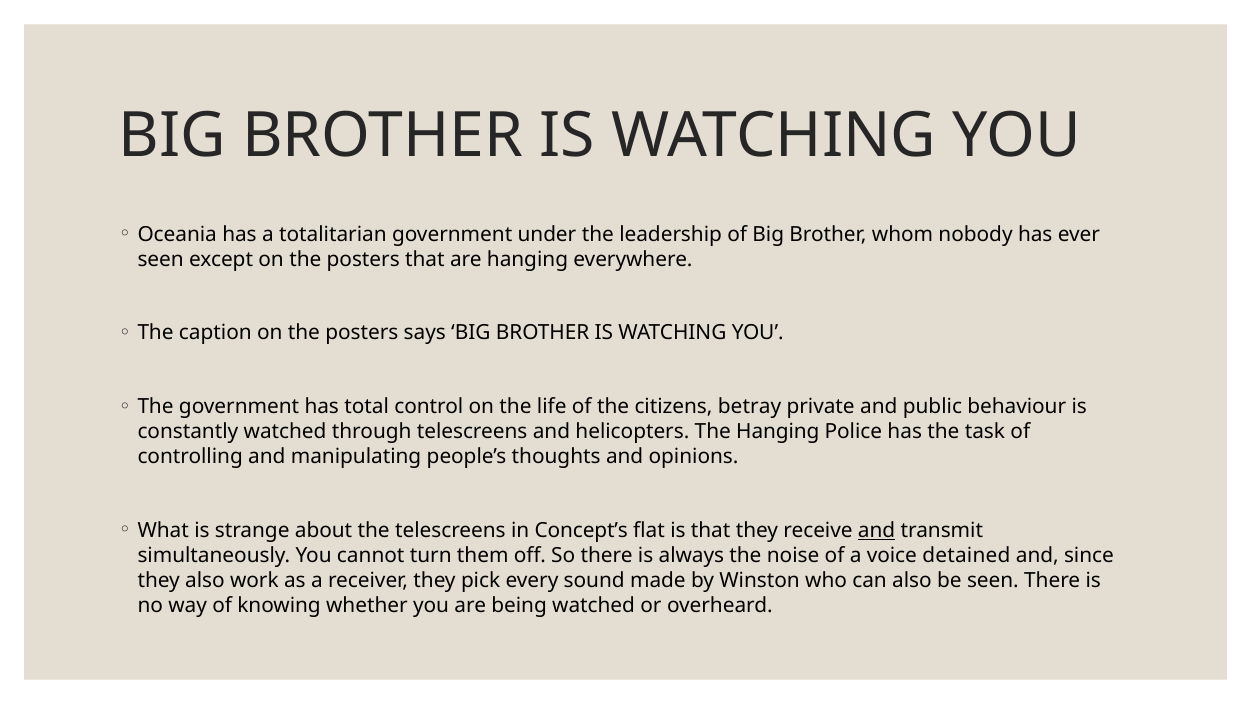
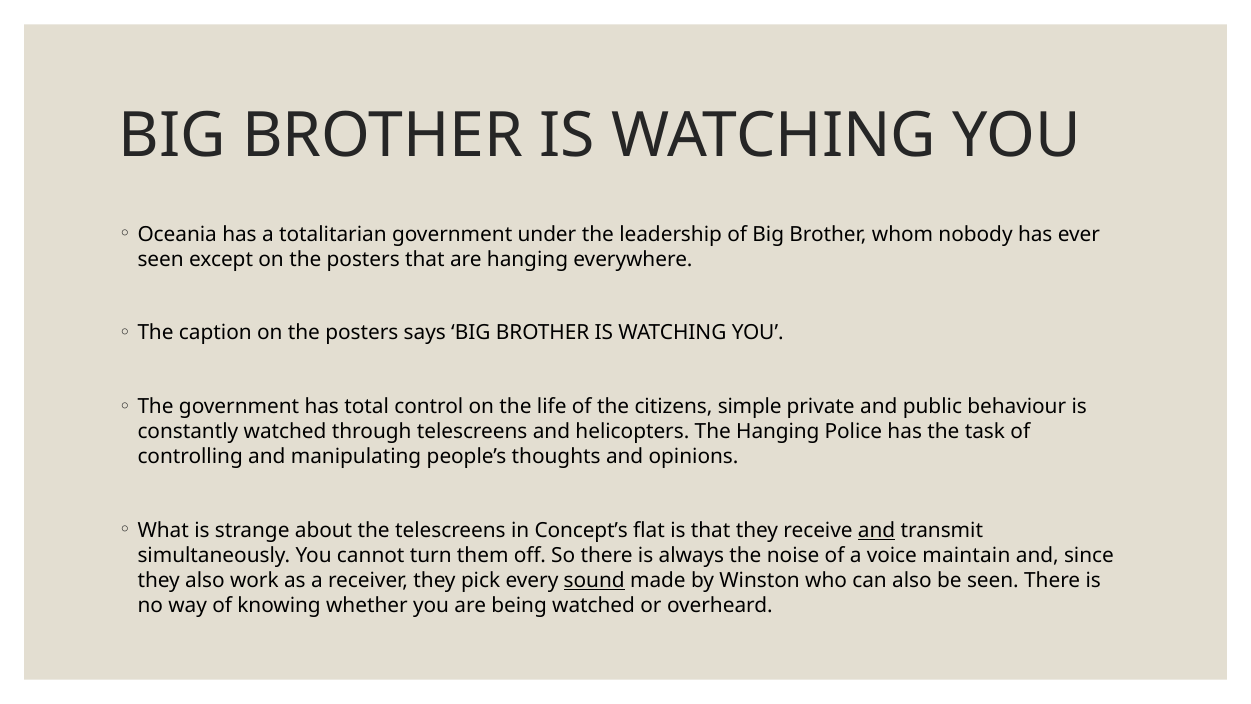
betray: betray -> simple (750, 406)
detained: detained -> maintain (966, 555)
sound underline: none -> present (594, 580)
